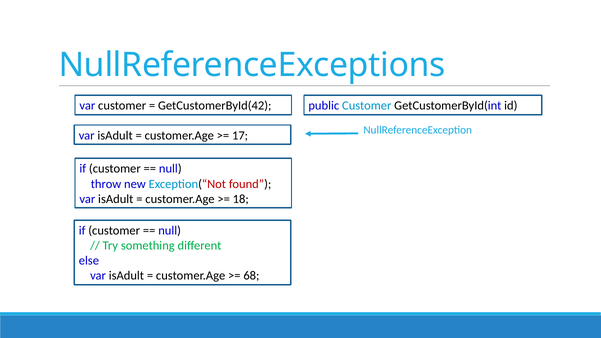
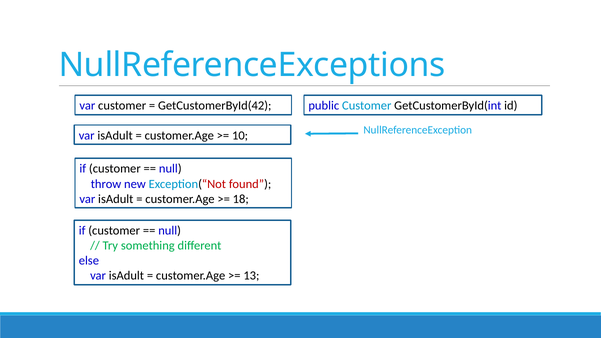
17: 17 -> 10 (240, 136)
68: 68 -> 13 (251, 276)
